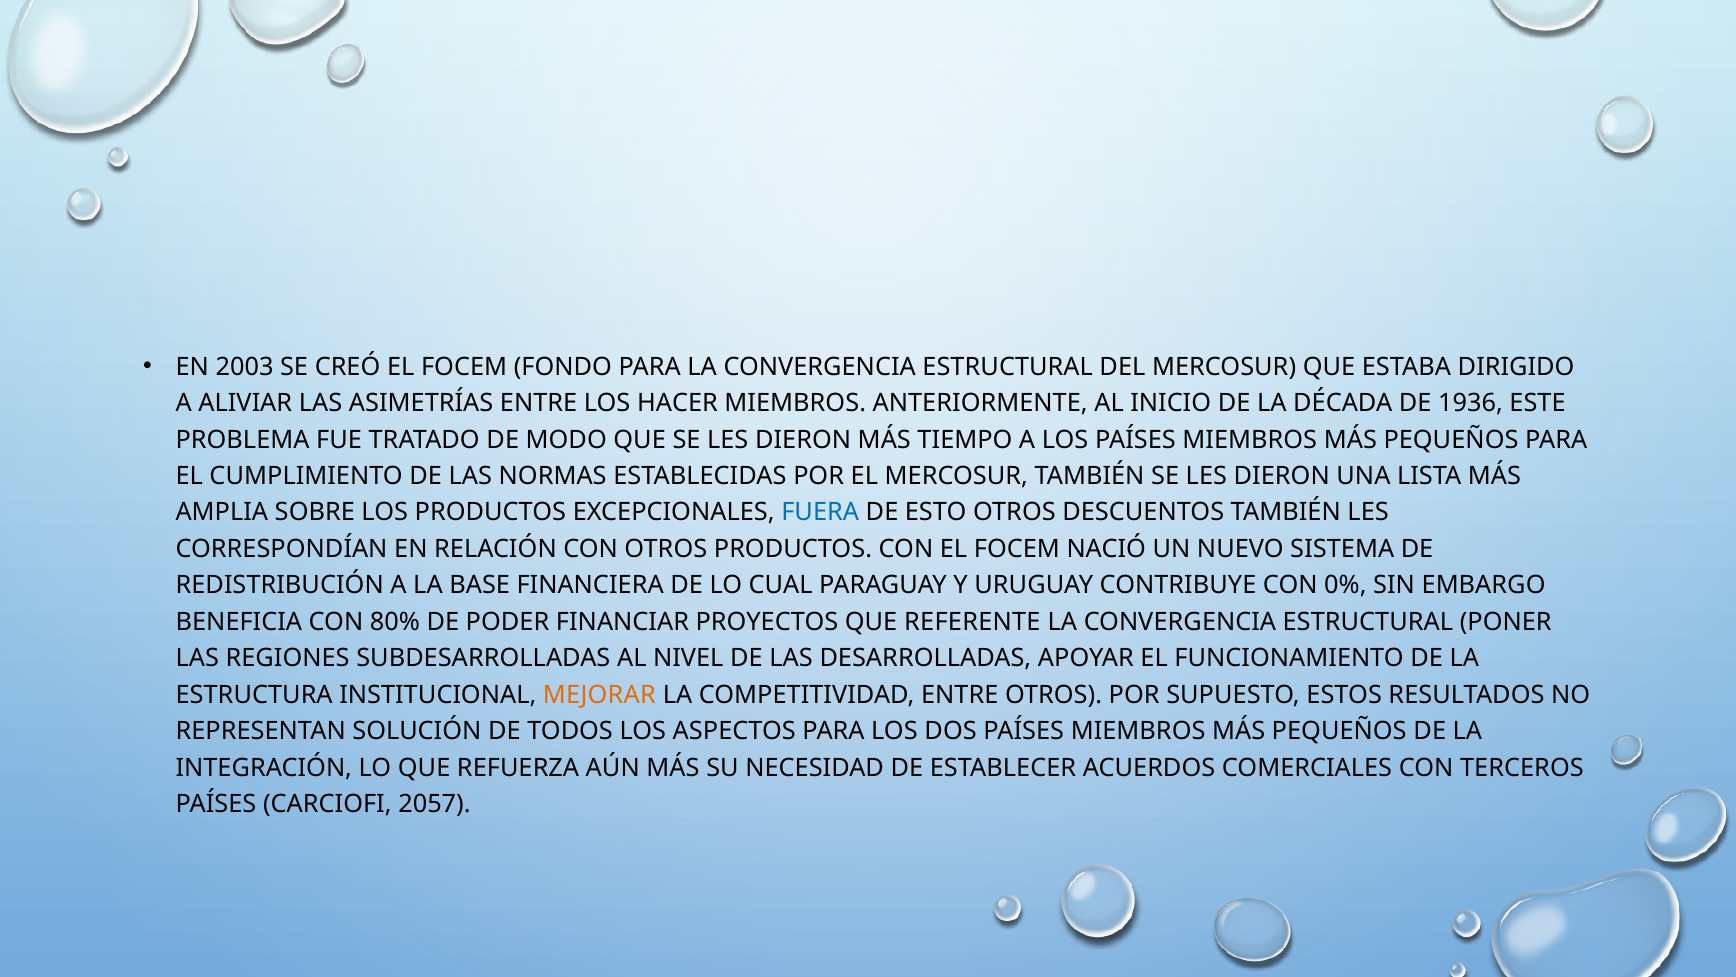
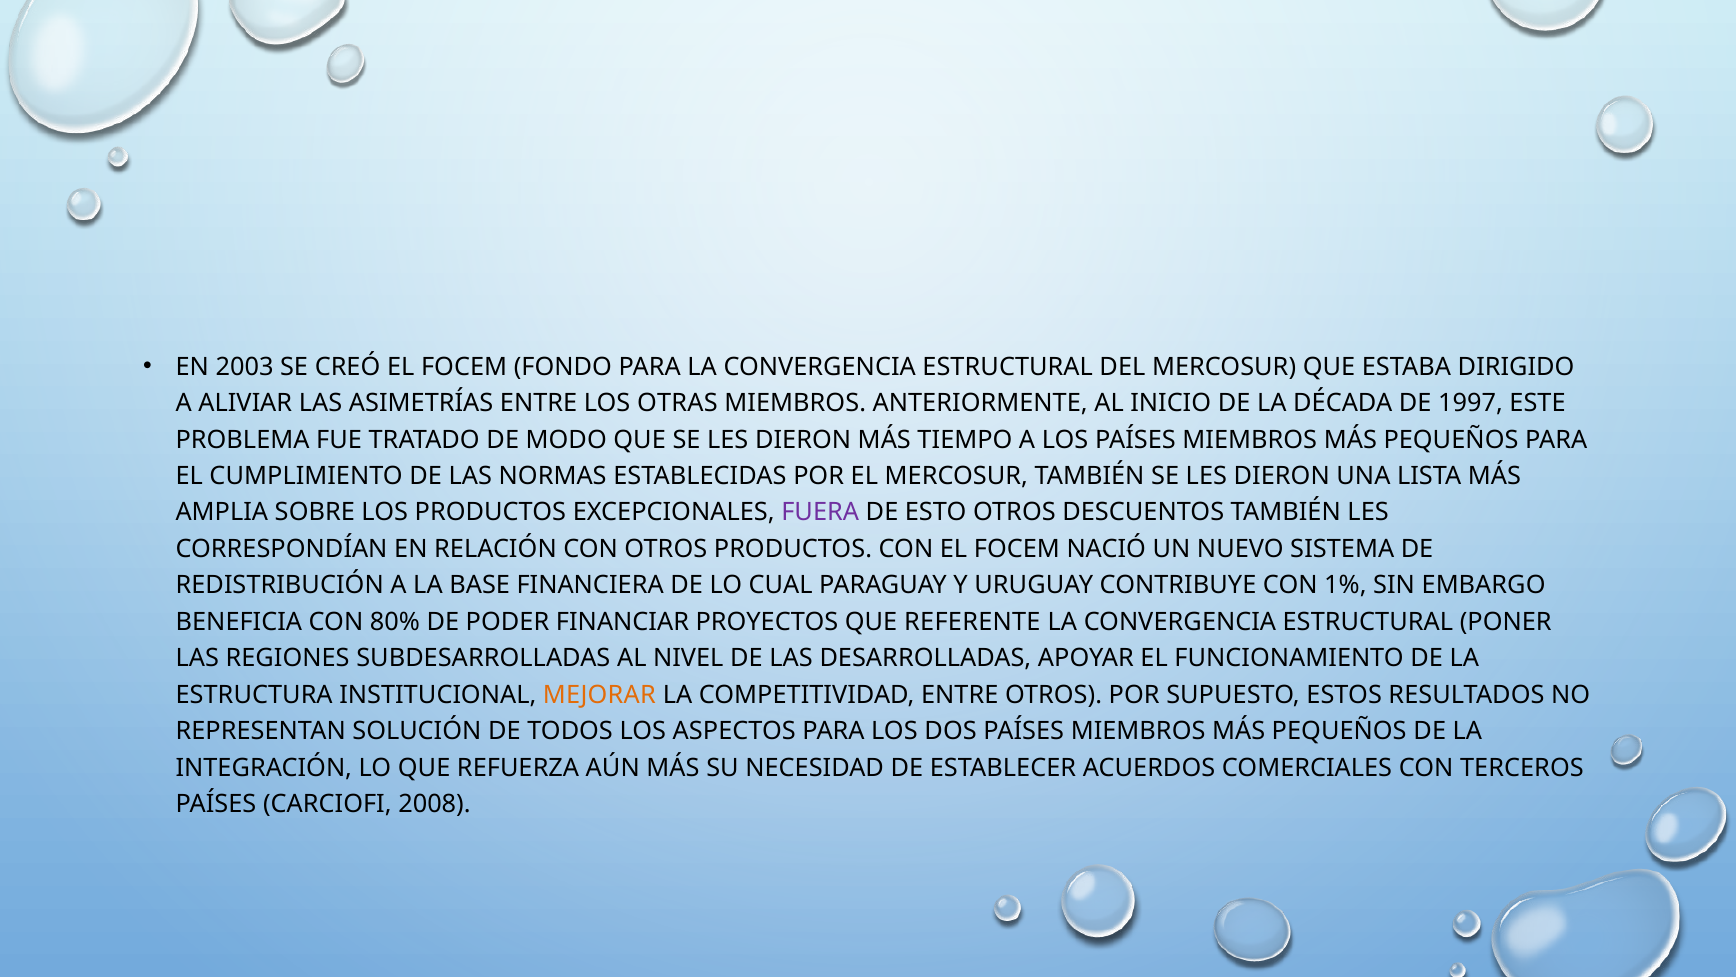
HACER: HACER -> OTRAS (677, 403)
1936: 1936 -> 1997 (1470, 403)
FUERA colour: blue -> purple (820, 512)
0%: 0% -> 1% (1345, 585)
2057: 2057 -> 2008 (434, 804)
